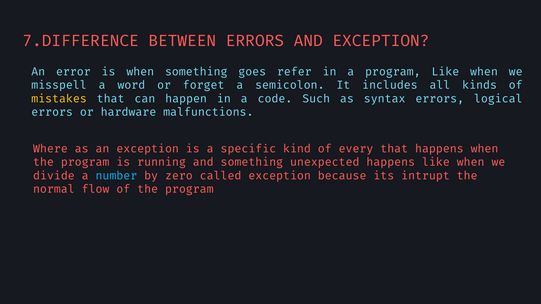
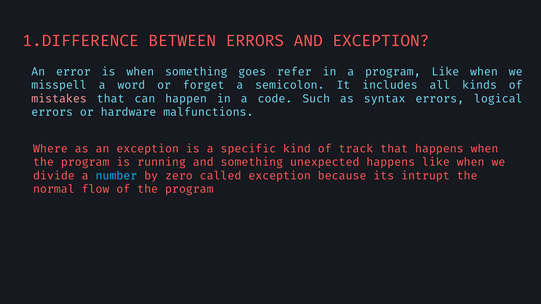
7.DIFFERENCE: 7.DIFFERENCE -> 1.DIFFERENCE (81, 41)
mistakes colour: yellow -> pink (59, 99)
every: every -> track (356, 149)
